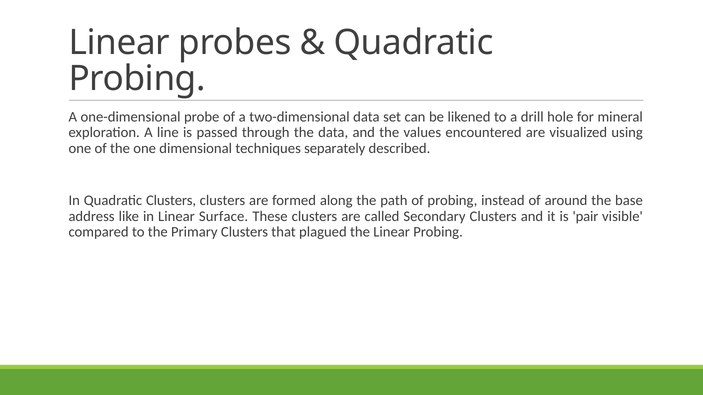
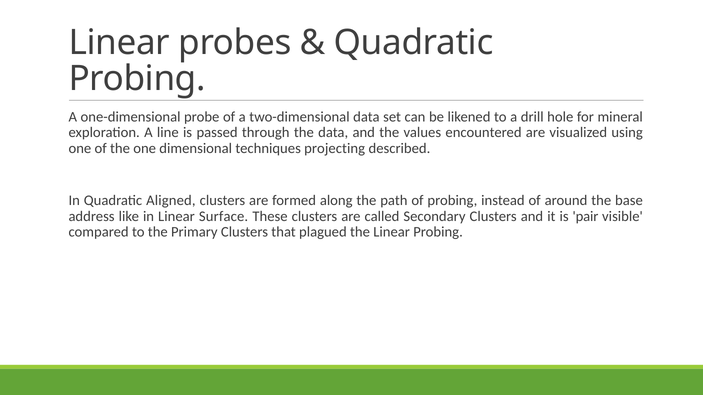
separately: separately -> projecting (335, 149)
Quadratic Clusters: Clusters -> Aligned (171, 201)
